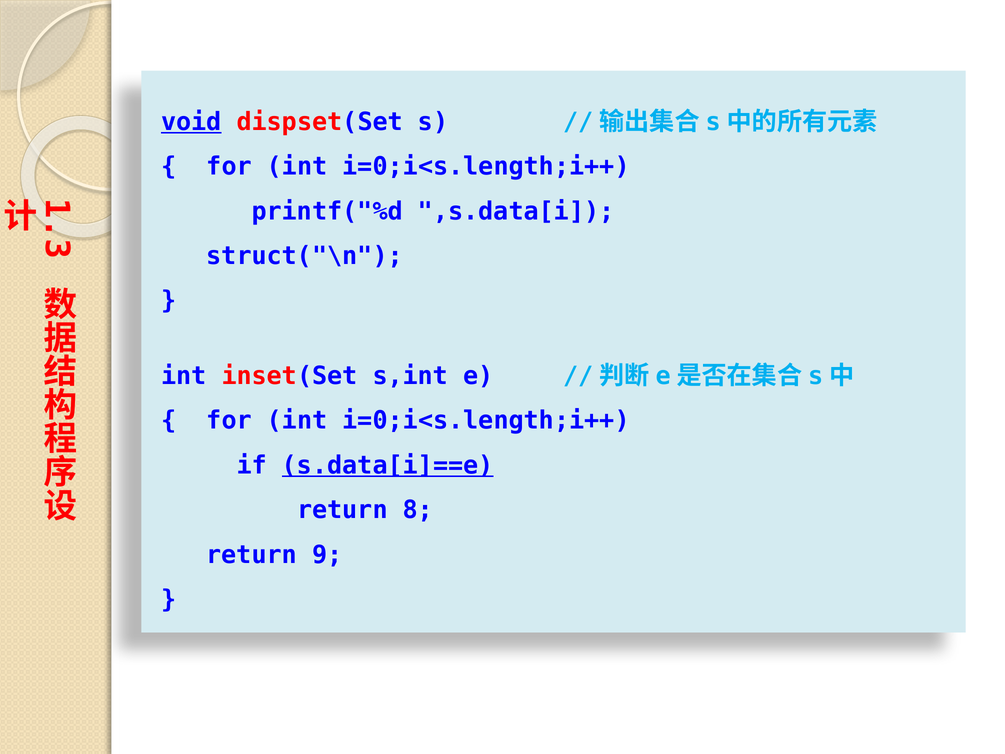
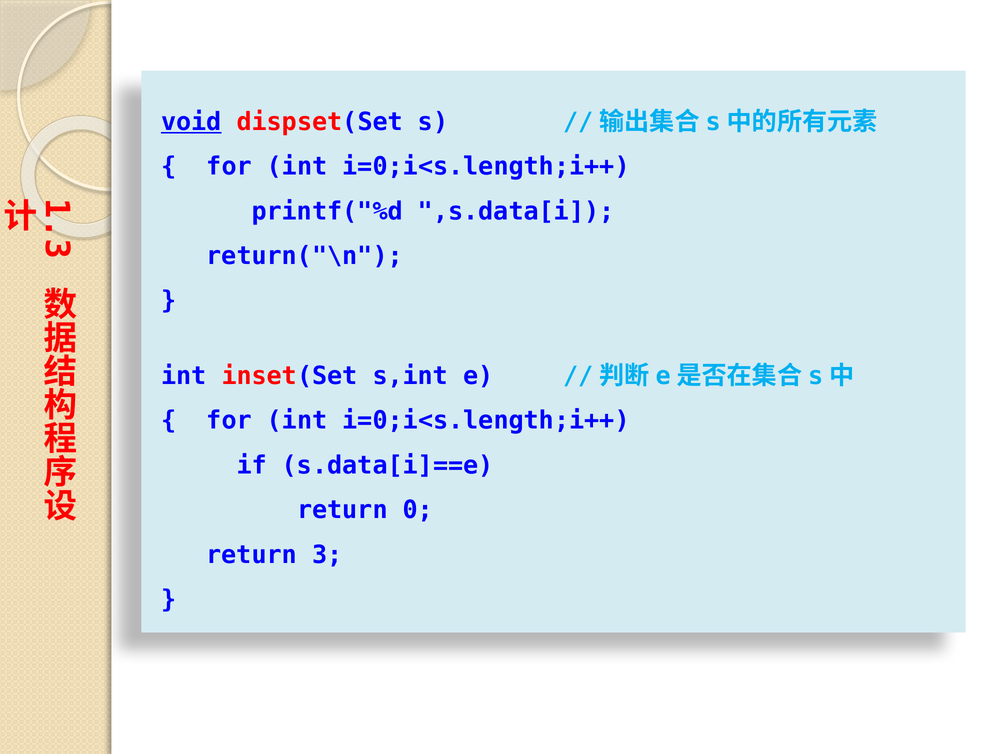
struct("\n: struct("\n -> return("\n (305, 256)
s.data[i]==e underline: present -> none (388, 465)
8: 8 -> 0 (418, 510)
return 9: 9 -> 3 (327, 555)
